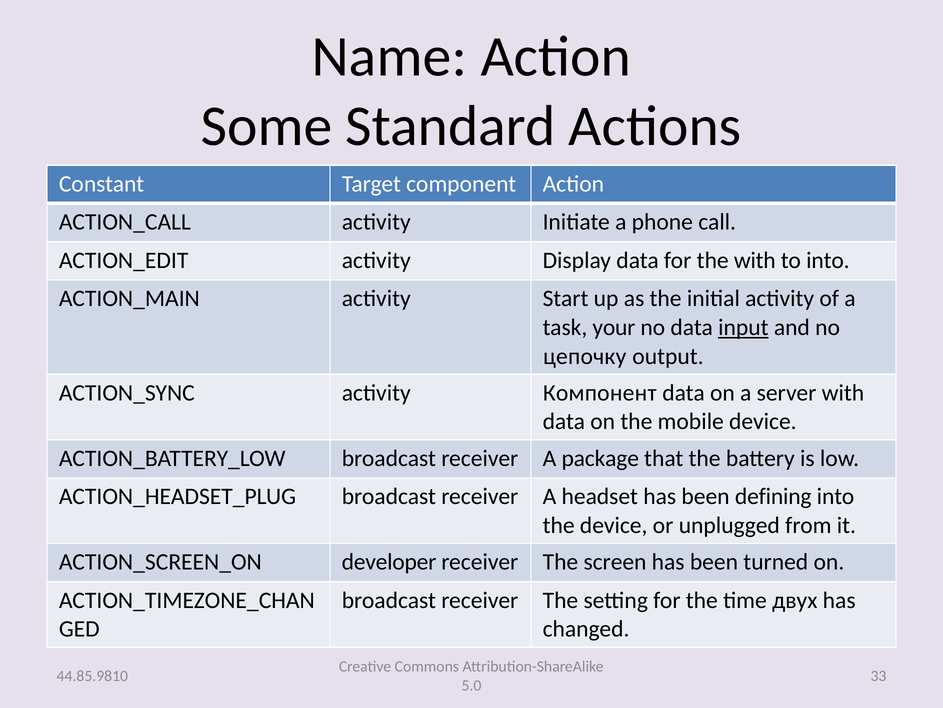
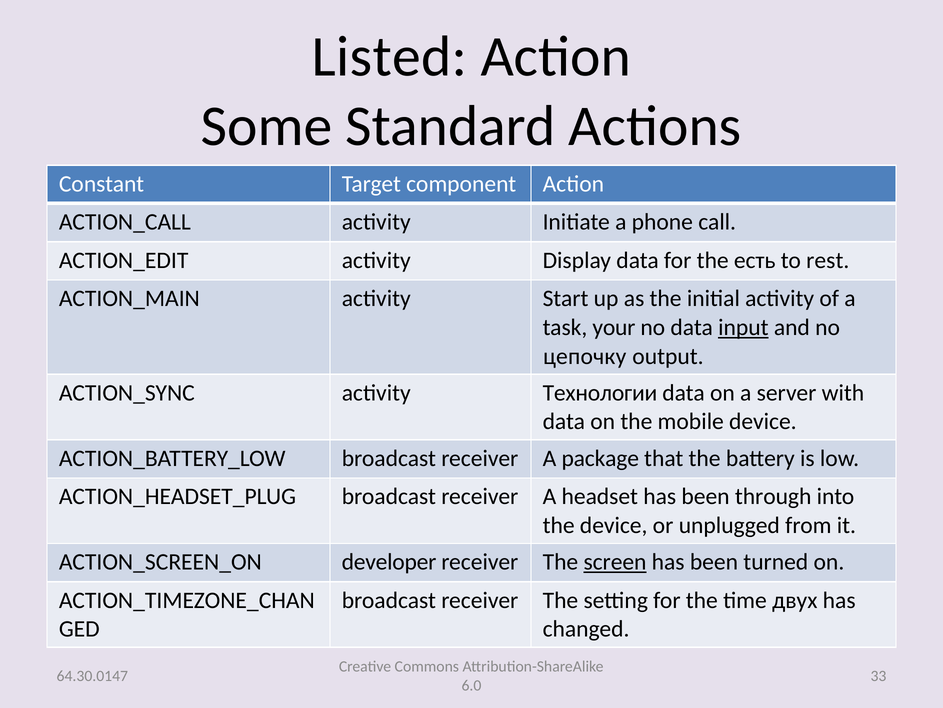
Name: Name -> Listed (389, 57)
the with: with -> есть (755, 260)
to into: into -> rest (828, 260)
Компонент: Компонент -> Технологии (600, 392)
defining: defining -> through (773, 496)
screen underline: none -> present (615, 561)
44.85.9810: 44.85.9810 -> 64.30.0147 (92, 675)
5.0: 5.0 -> 6.0 (471, 685)
